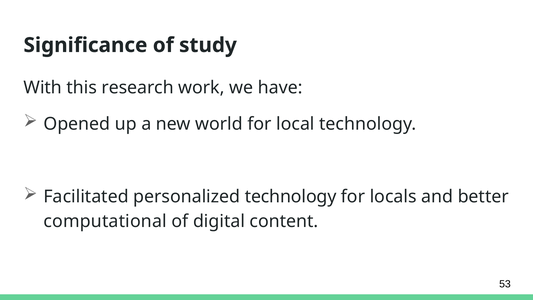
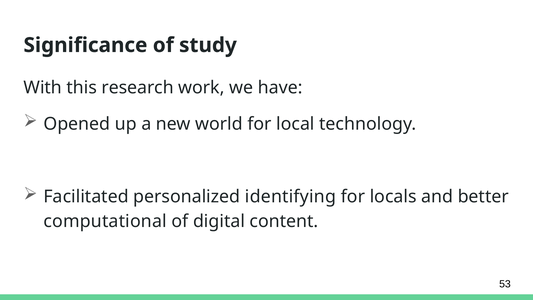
personalized technology: technology -> identifying (290, 197)
